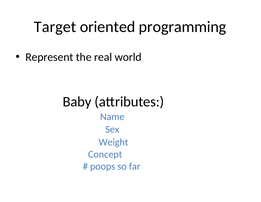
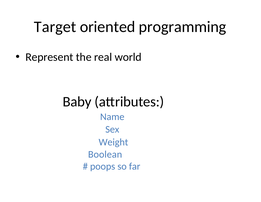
Concept: Concept -> Boolean (105, 154)
